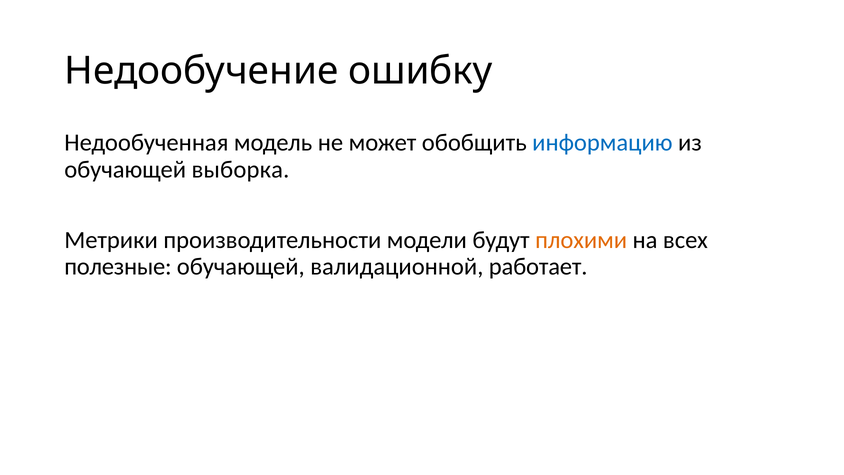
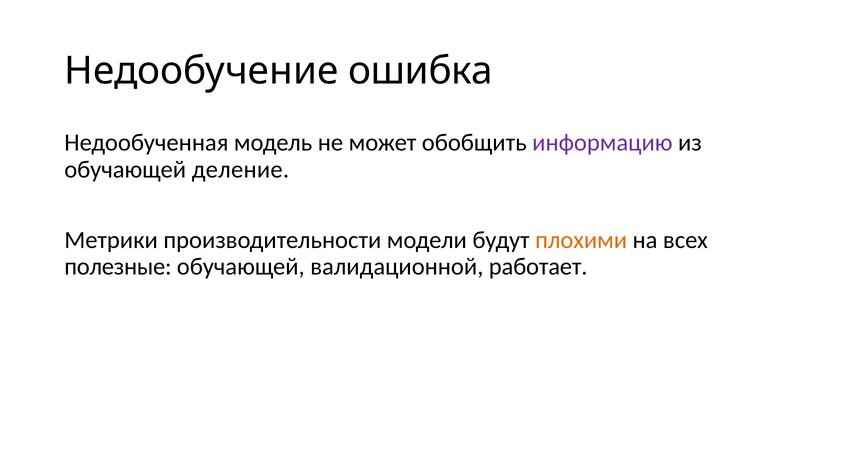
ошибку: ошибку -> ошибка (421, 71)
информацию colour: blue -> purple (602, 143)
выборка: выборка -> деление (240, 169)
